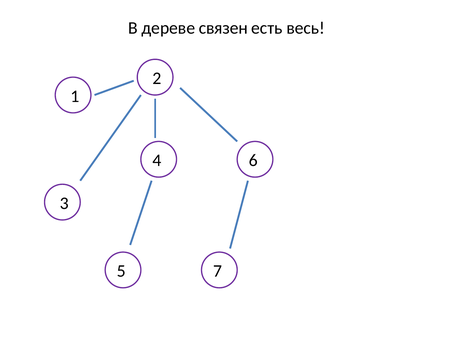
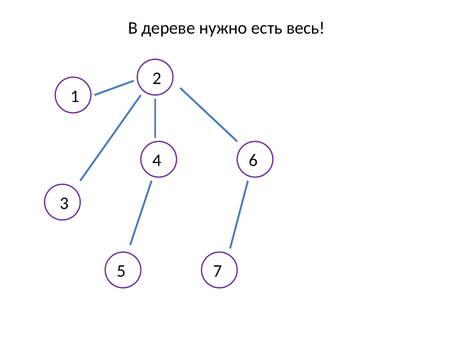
связен: связен -> нужно (223, 28)
